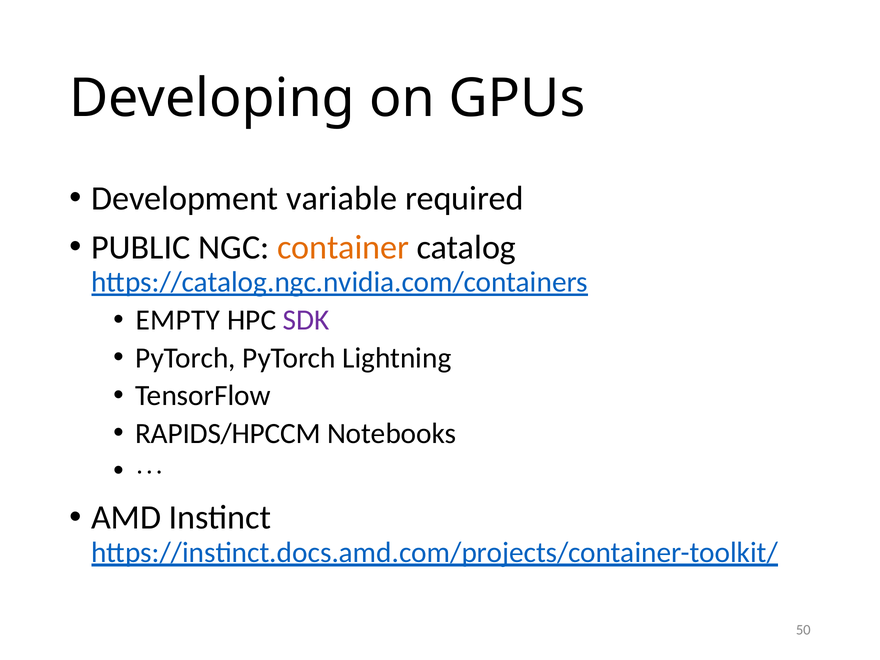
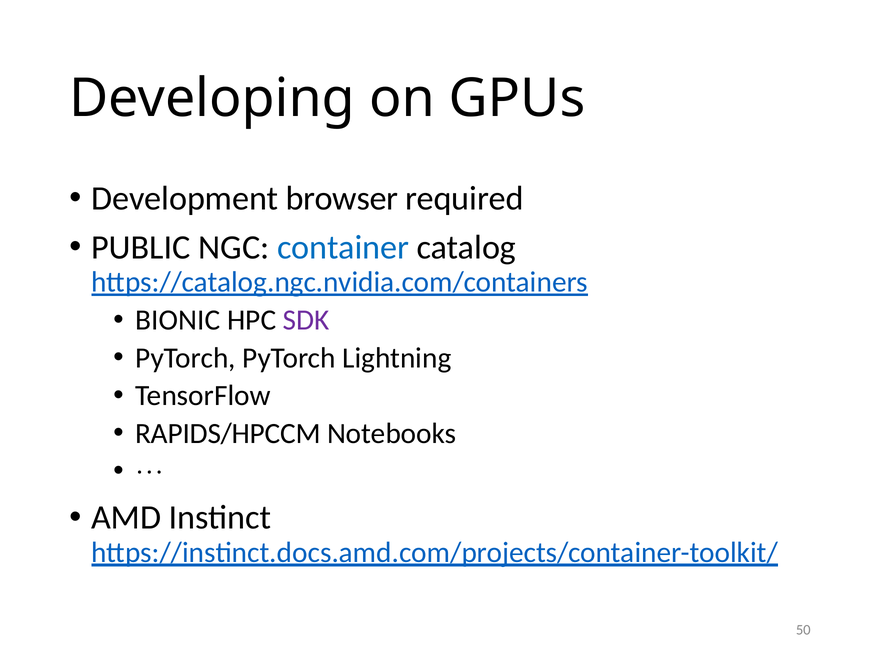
variable: variable -> browser (342, 198)
container colour: orange -> blue (343, 247)
EMPTY: EMPTY -> BIONIC (178, 320)
